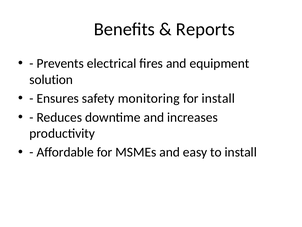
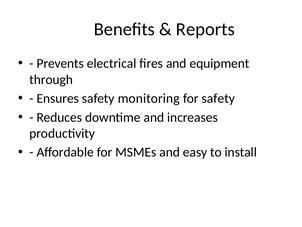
solution: solution -> through (51, 79)
for install: install -> safety (218, 98)
